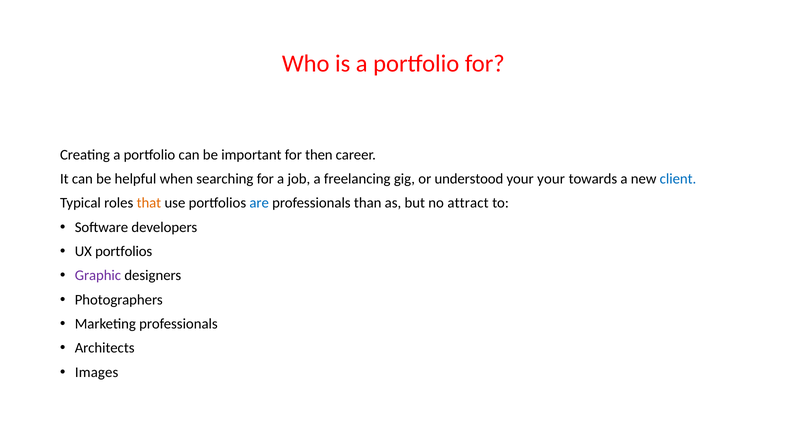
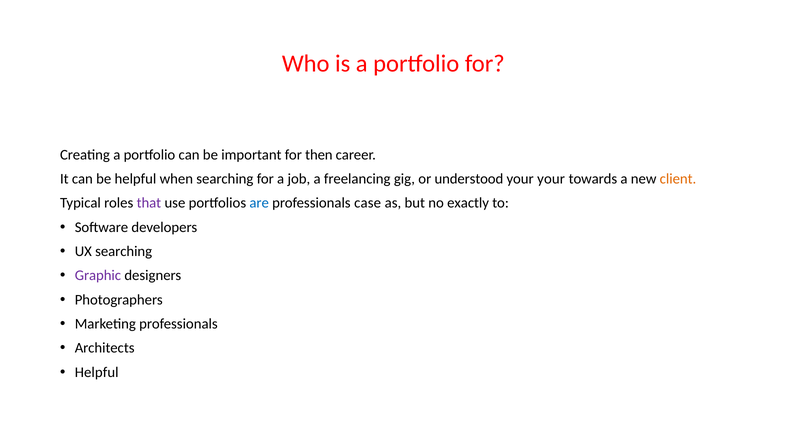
client colour: blue -> orange (678, 179)
that colour: orange -> purple (149, 203)
than: than -> case (368, 203)
attract: attract -> exactly (468, 203)
UX portfolios: portfolios -> searching (124, 251)
Images: Images -> Helpful (97, 372)
